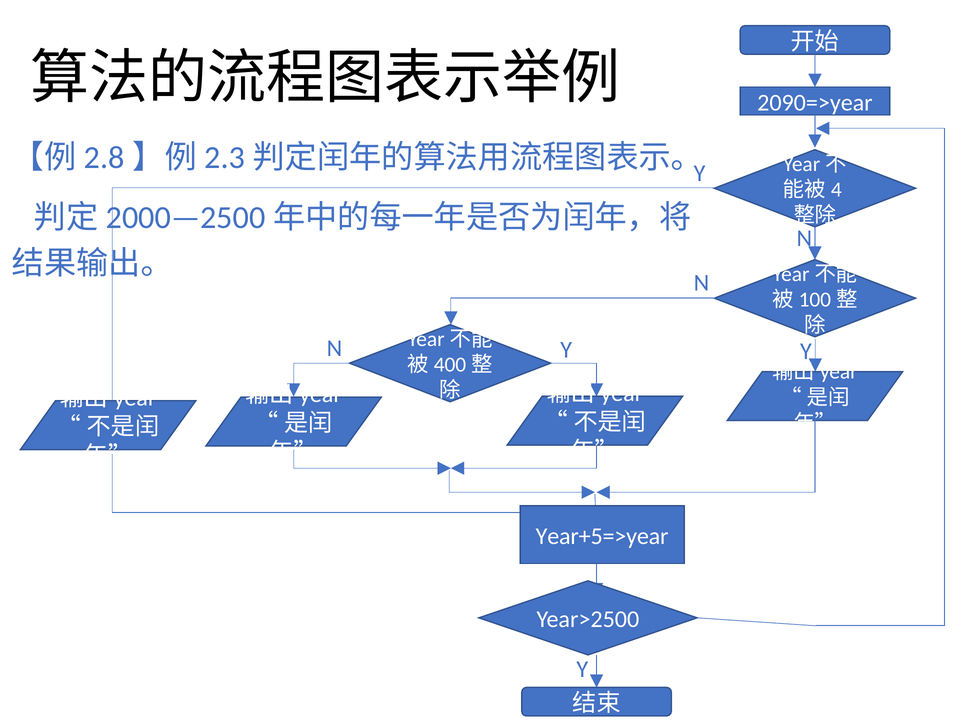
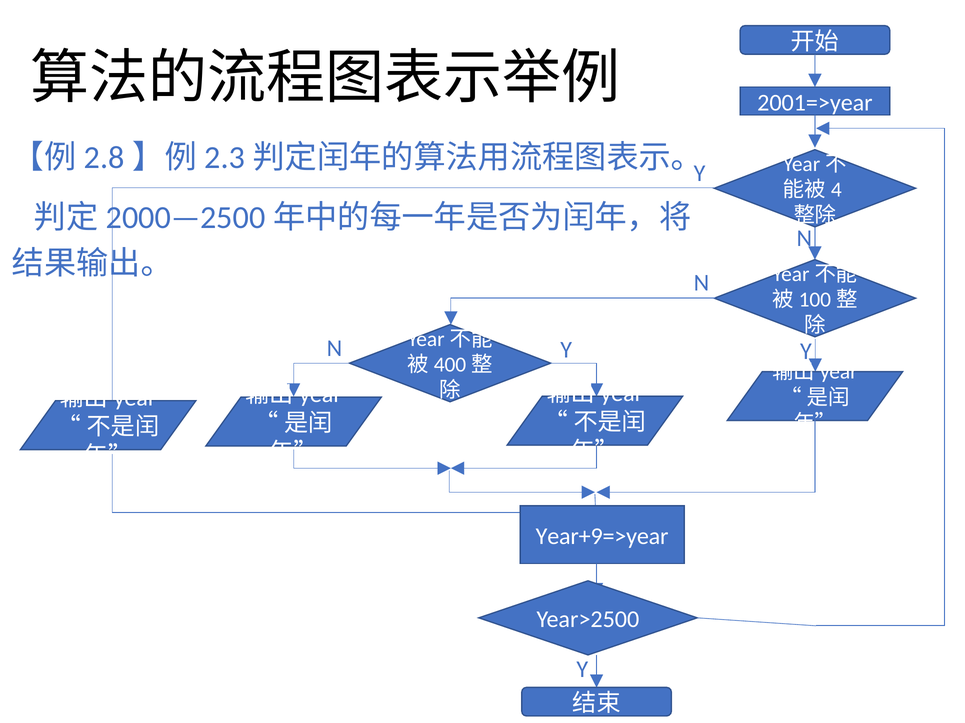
2090=>year: 2090=>year -> 2001=>year (815, 103)
Year+5=>year: Year+5=>year -> Year+9=>year (602, 537)
